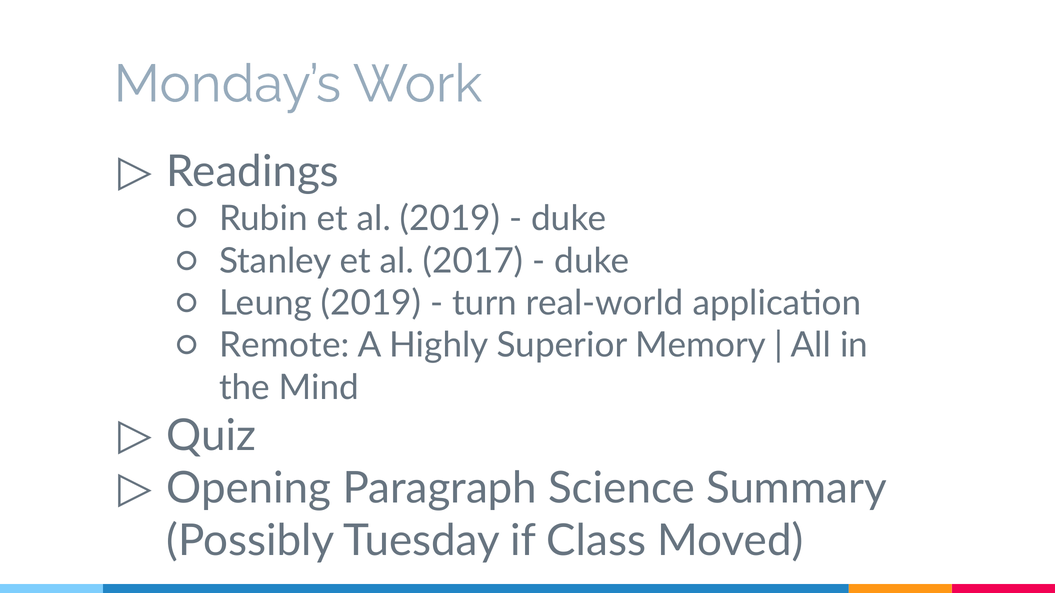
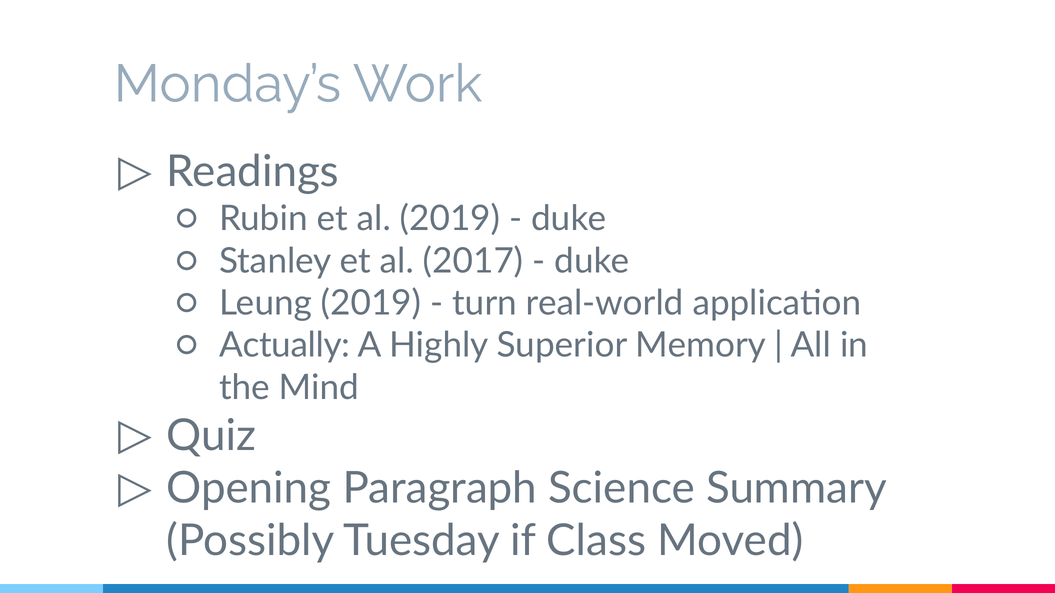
Remote: Remote -> Actually (285, 346)
